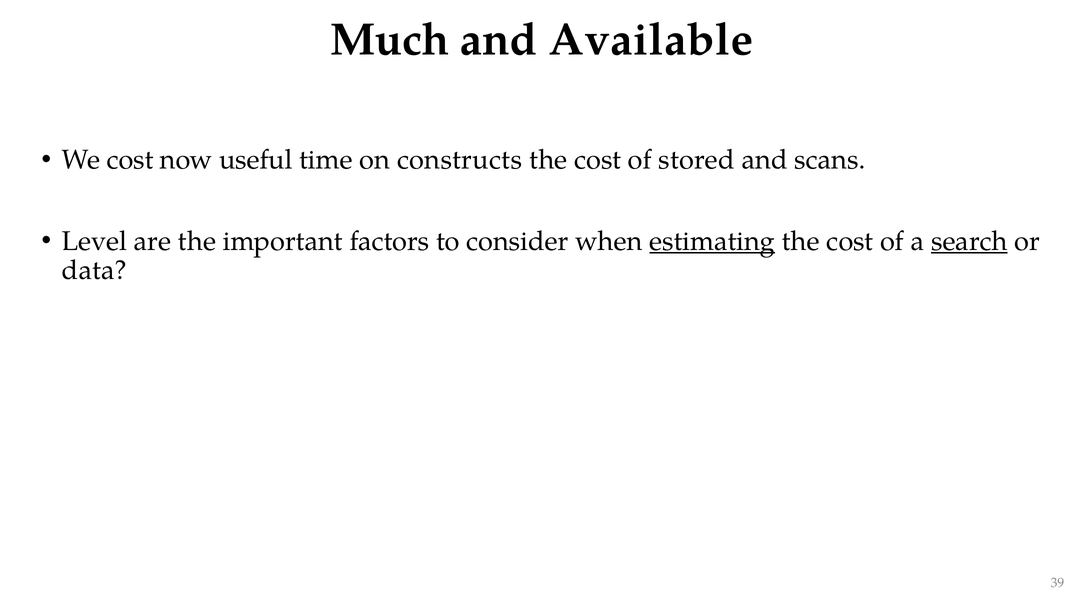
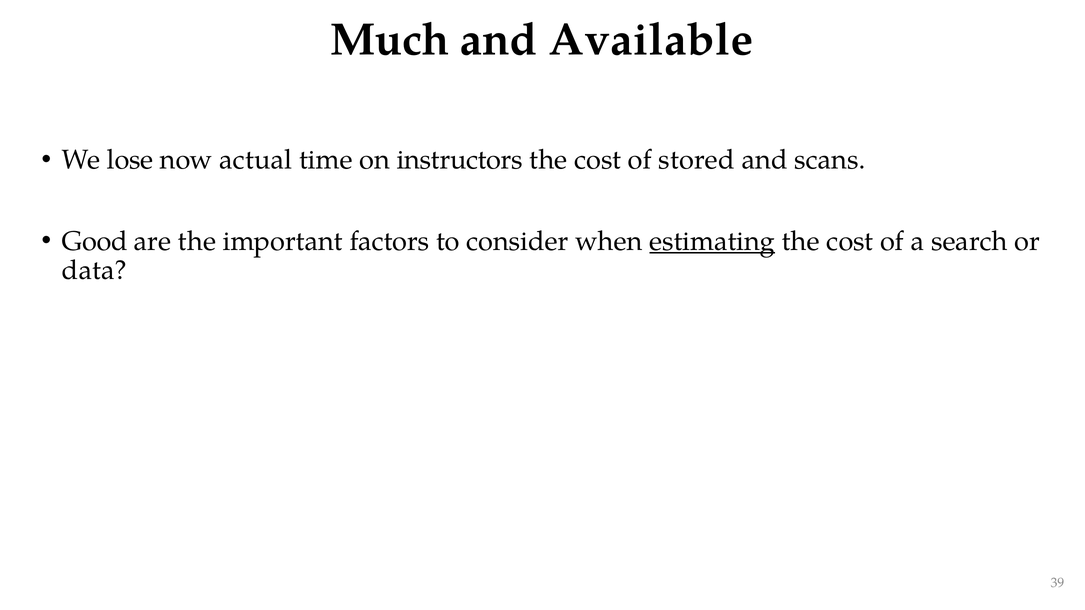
We cost: cost -> lose (130, 160)
useful: useful -> actual (256, 160)
constructs: constructs -> instructors (460, 160)
Level: Level -> Good (95, 241)
search underline: present -> none (969, 241)
